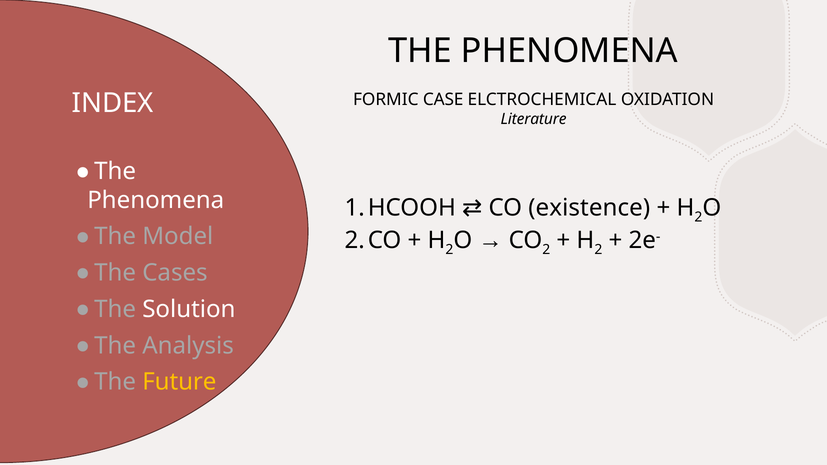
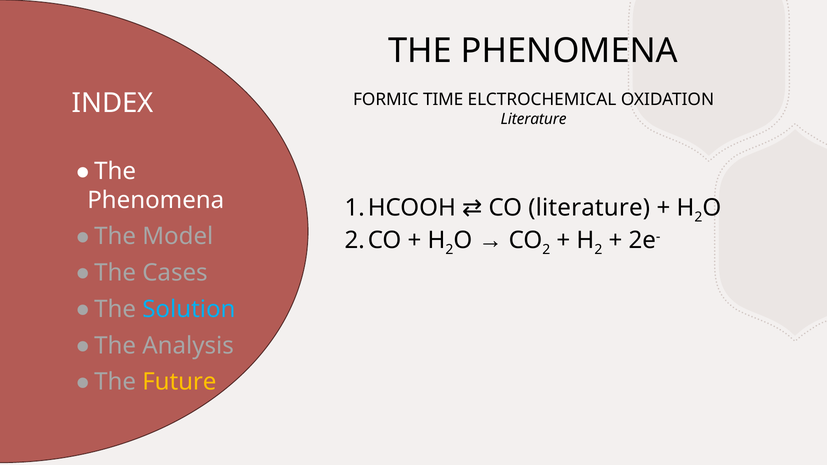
CASE: CASE -> TIME (443, 100)
CO existence: existence -> literature (589, 208)
Solution colour: white -> light blue (189, 309)
